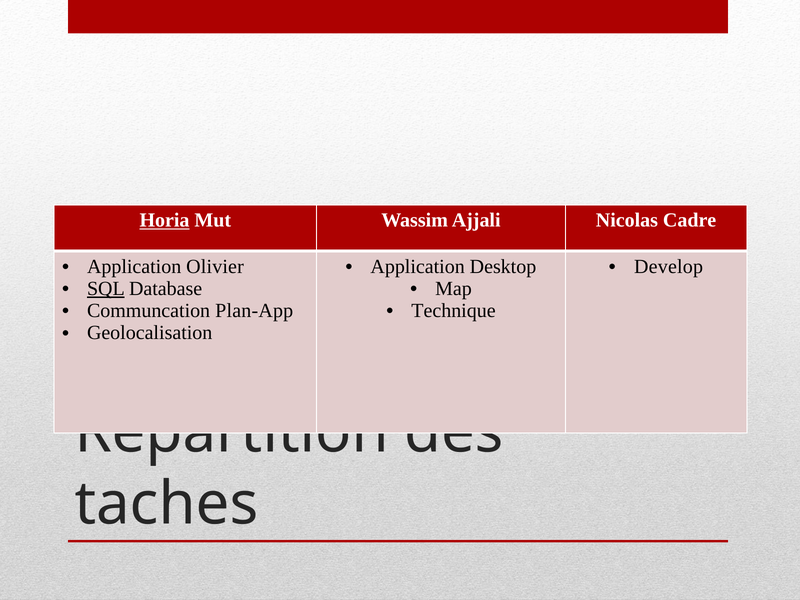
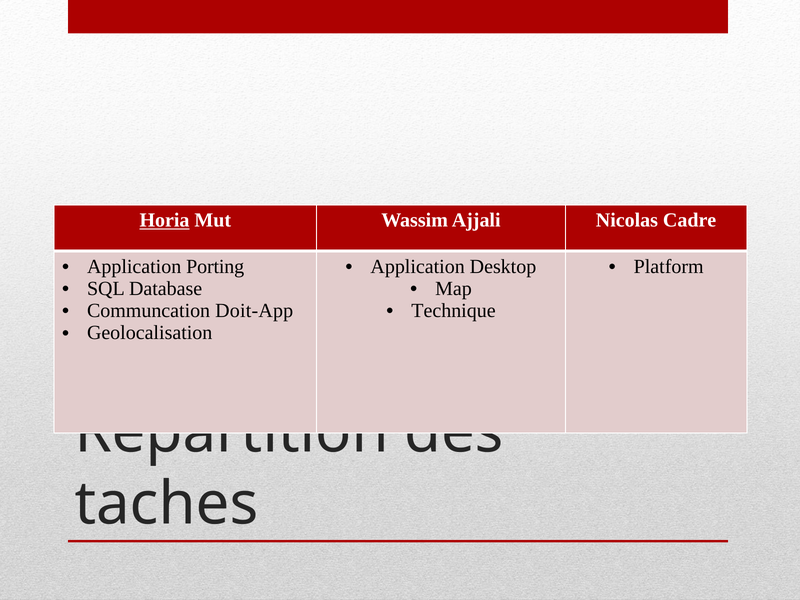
Olivier: Olivier -> Porting (215, 266)
Develop: Develop -> Platform (669, 266)
SQL underline: present -> none (106, 289)
Plan-App: Plan-App -> Doit-App (254, 311)
